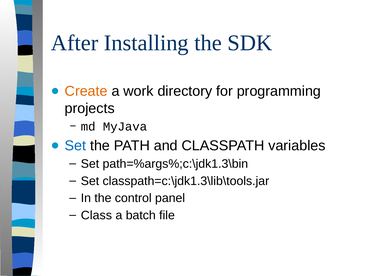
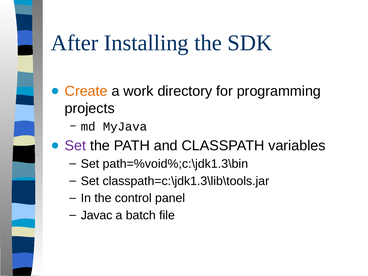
Set colour: blue -> purple (75, 146)
path=%args%;c:\jdk1.3\bin: path=%args%;c:\jdk1.3\bin -> path=%void%;c:\jdk1.3\bin (175, 164)
Class: Class -> Javac (97, 215)
